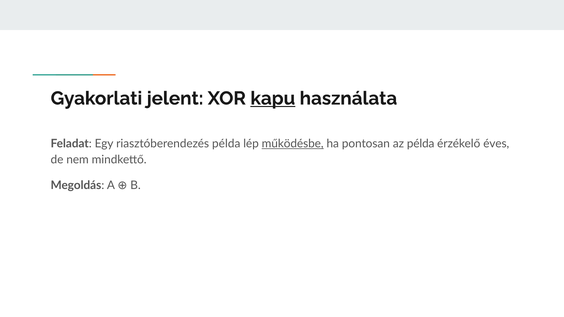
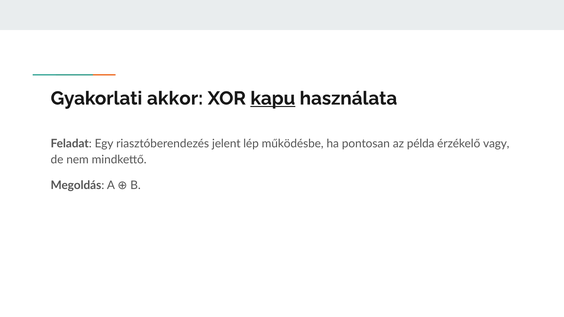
jelent: jelent -> akkor (175, 98)
riasztóberendezés példa: példa -> jelent (226, 144)
működésbe underline: present -> none (293, 144)
éves: éves -> vagy (496, 144)
